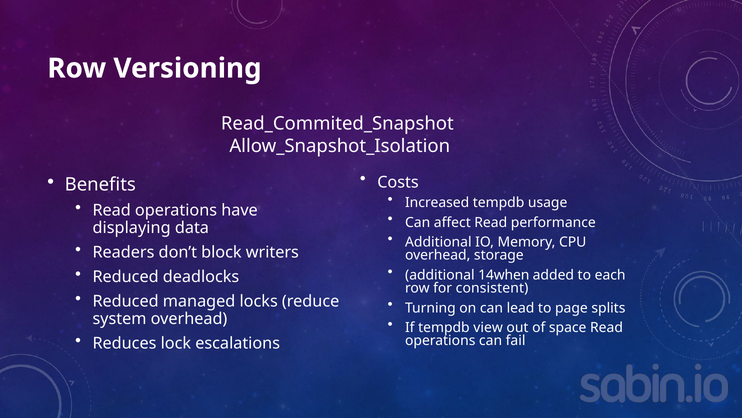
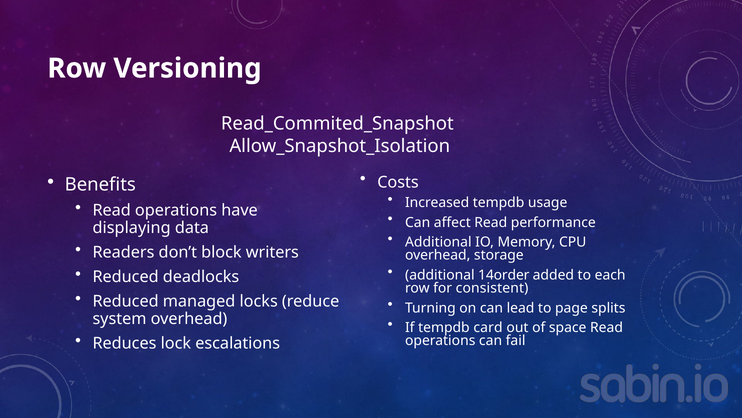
14when: 14when -> 14order (504, 275)
view: view -> card (488, 327)
